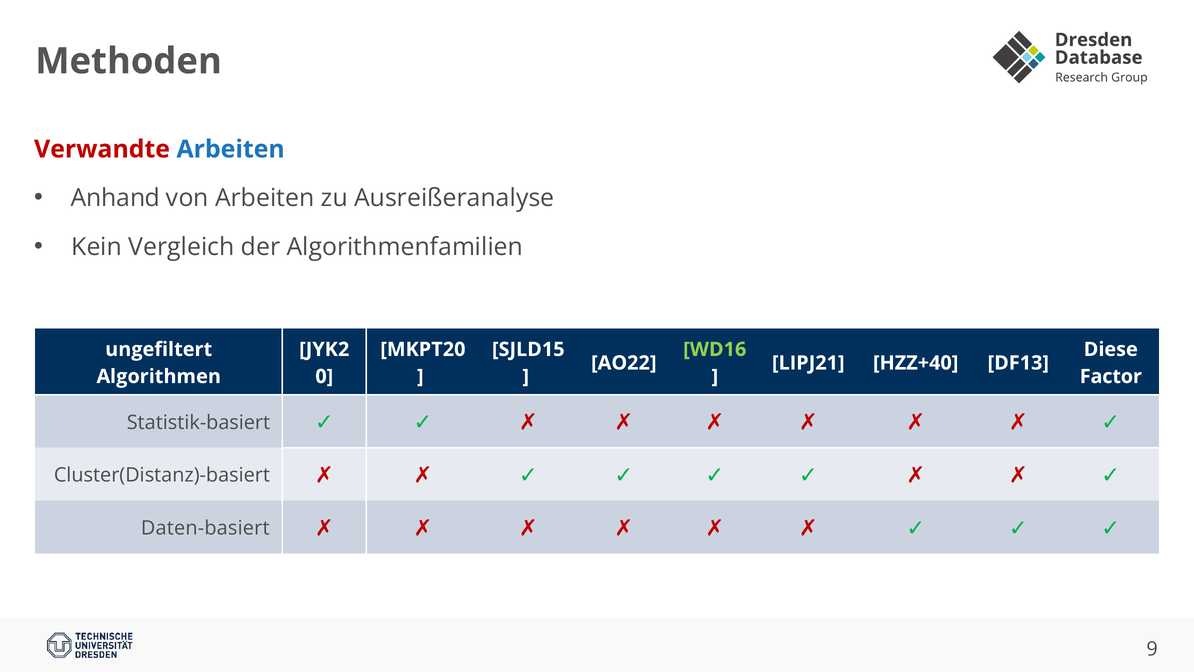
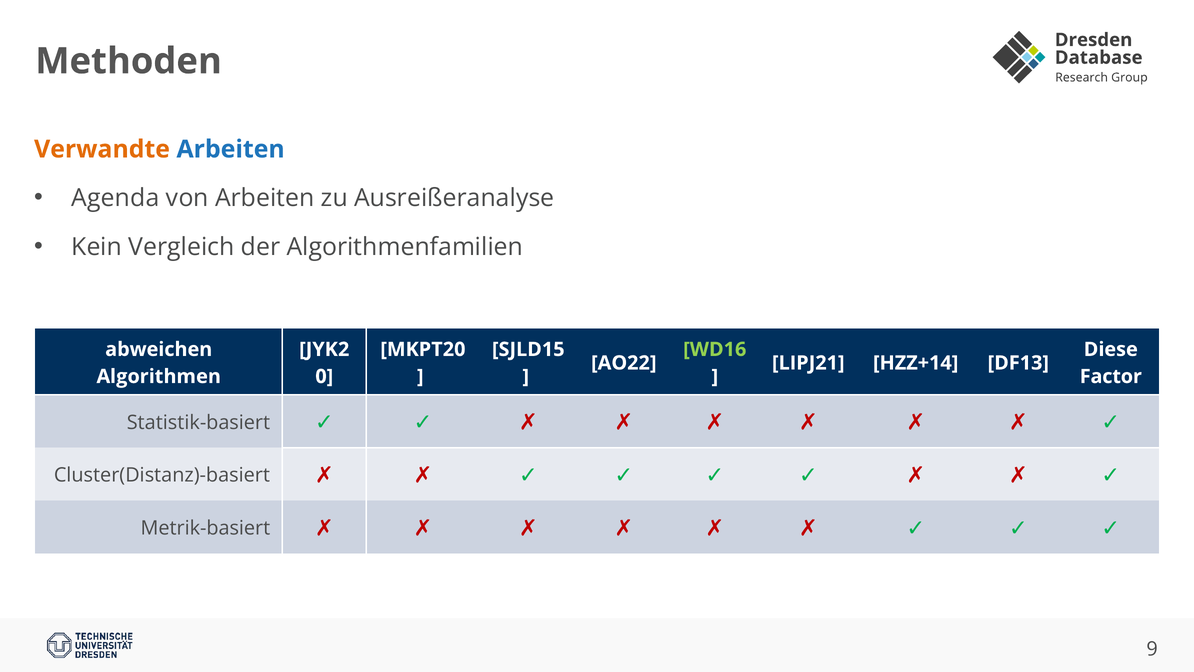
Verwandte colour: red -> orange (102, 149)
Anhand: Anhand -> Agenda (115, 198)
ungefiltert: ungefiltert -> abweichen (159, 349)
HZZ+40: HZZ+40 -> HZZ+14 (916, 363)
Daten-basiert: Daten-basiert -> Metrik-basiert (205, 528)
